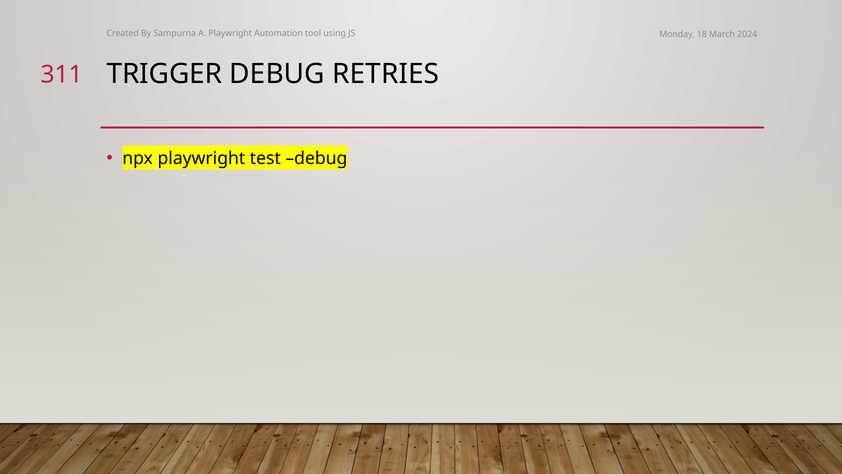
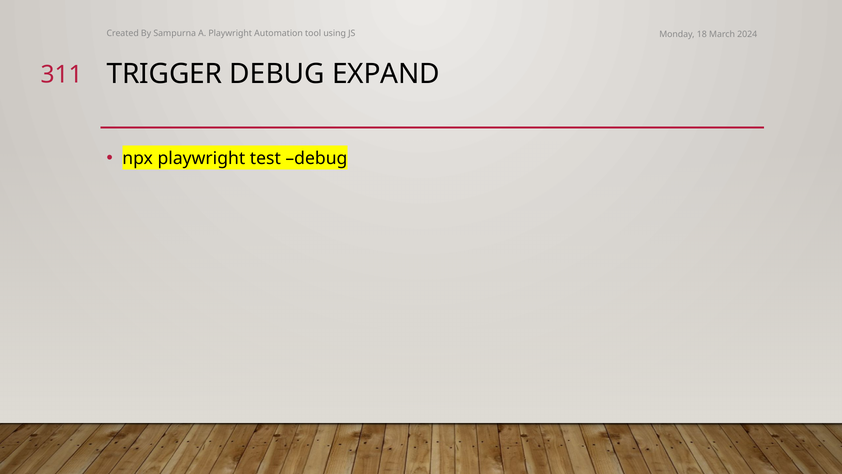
RETRIES: RETRIES -> EXPAND (386, 74)
